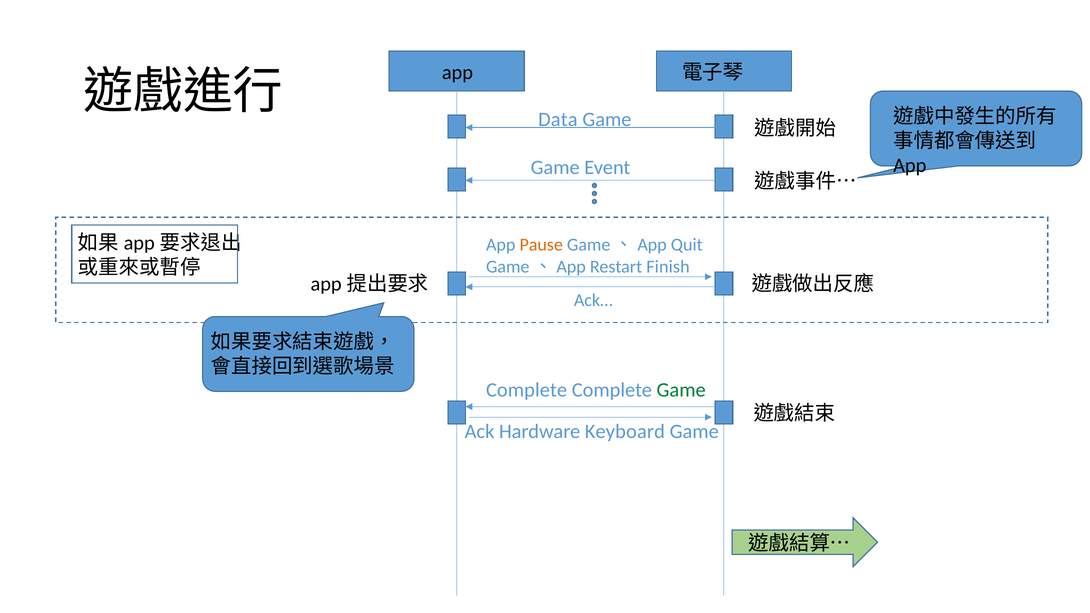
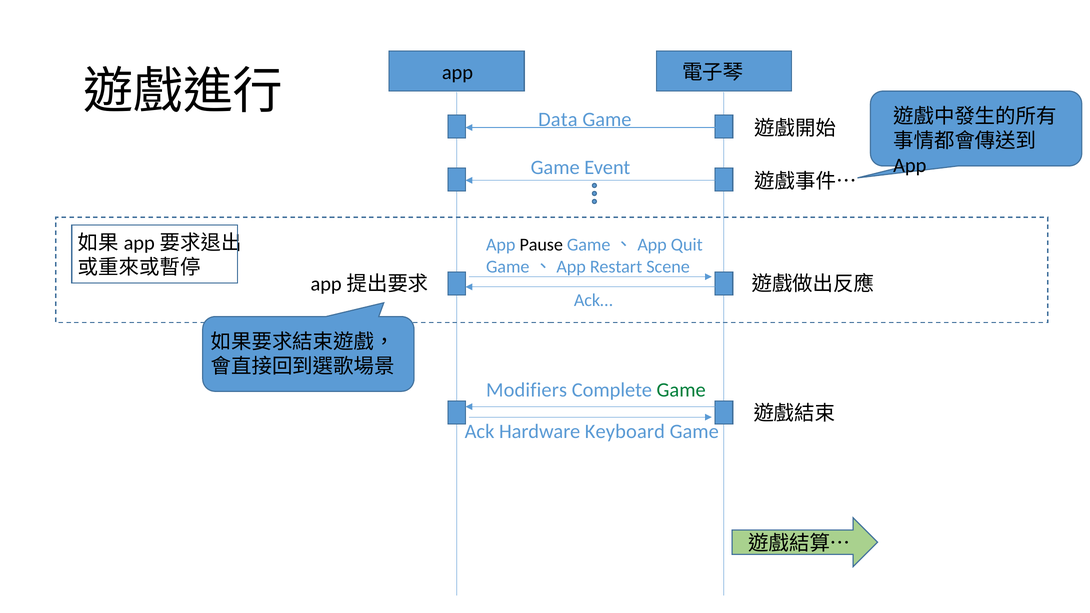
Pause colour: orange -> black (541, 245)
Finish: Finish -> Scene (668, 267)
Complete: Complete -> Modifiers (527, 390)
